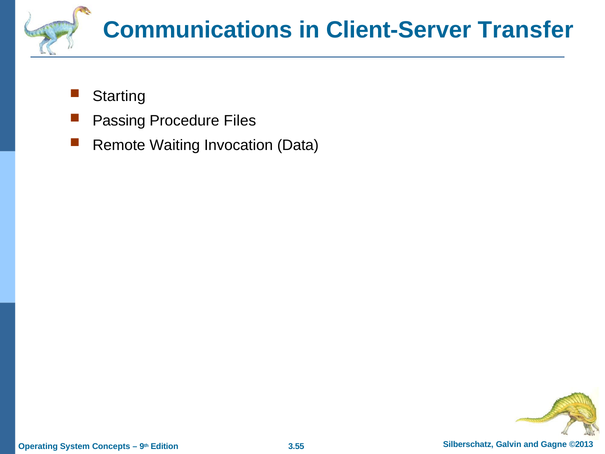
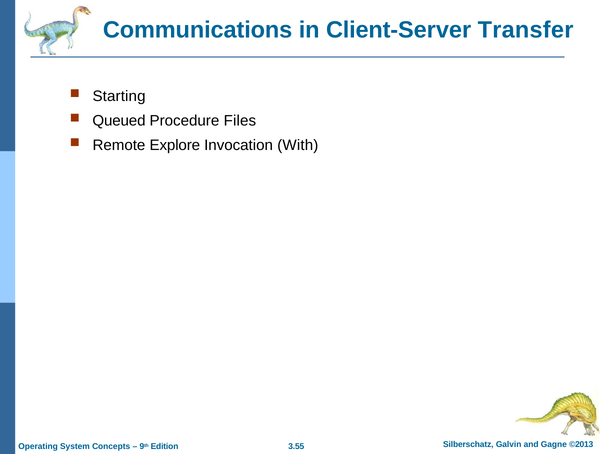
Passing: Passing -> Queued (119, 121)
Waiting: Waiting -> Explore (175, 145)
Data: Data -> With (298, 145)
